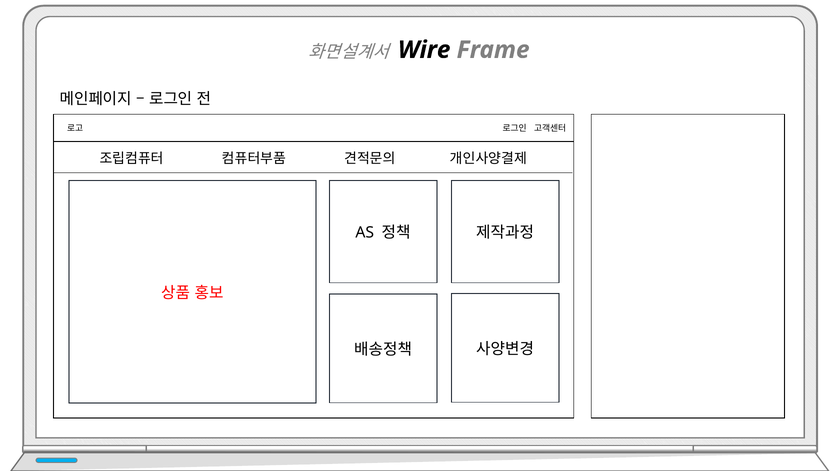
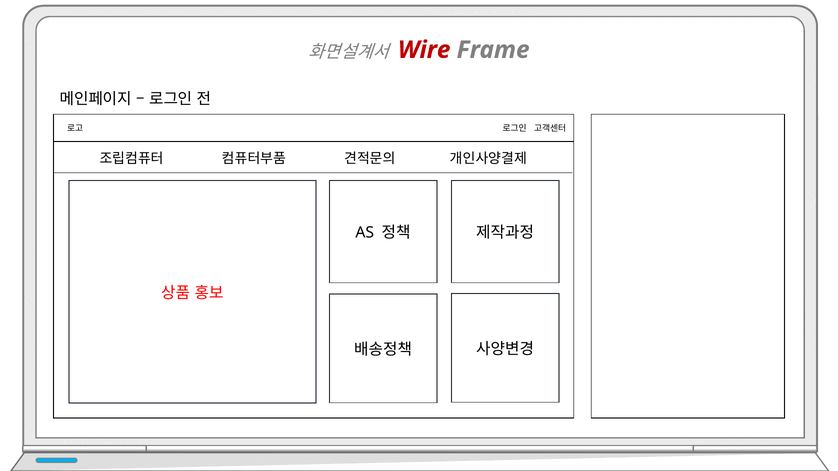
Wire colour: black -> red (424, 50)
